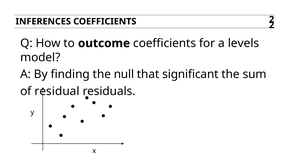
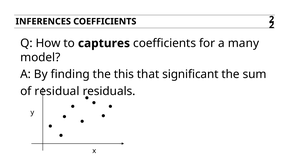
outcome: outcome -> captures (104, 43)
levels: levels -> many (243, 43)
null: null -> this (124, 74)
